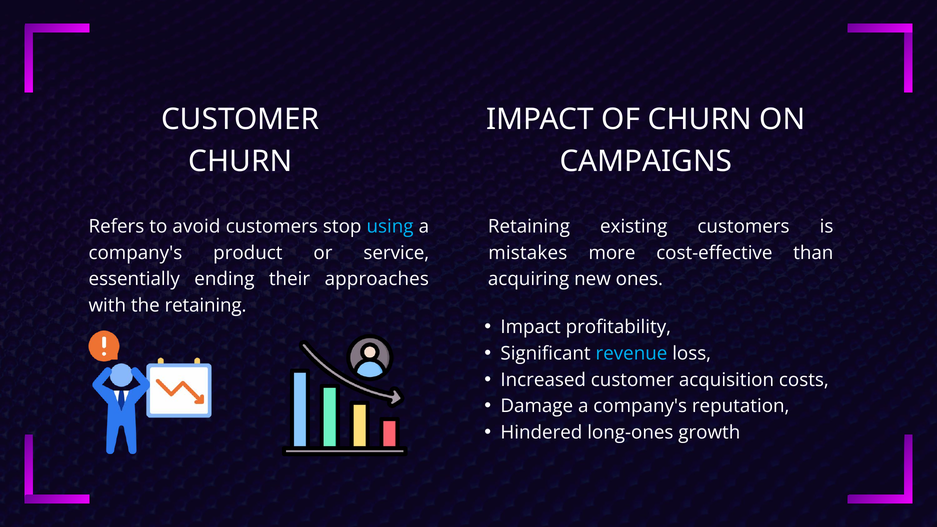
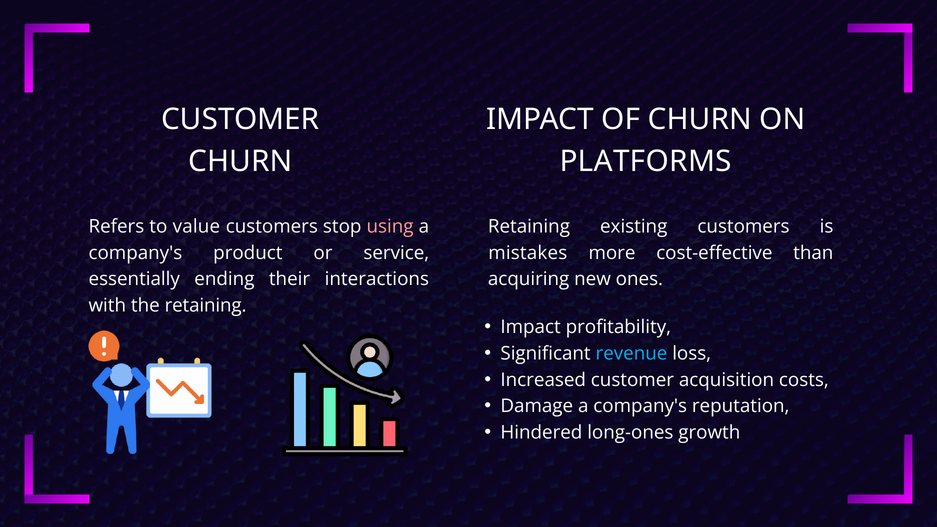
CAMPAIGNS: CAMPAIGNS -> PLATFORMS (646, 161)
avoid: avoid -> value (196, 227)
using colour: light blue -> pink (390, 227)
approaches: approaches -> interactions (377, 279)
